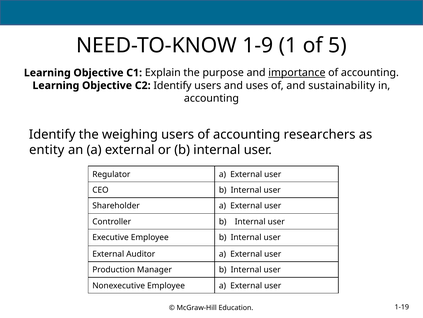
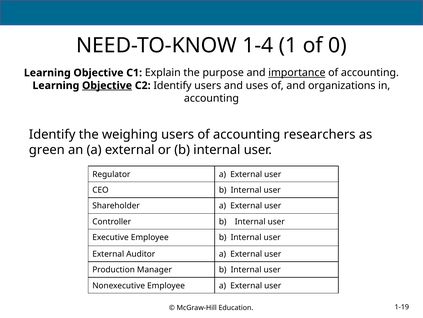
1-9: 1-9 -> 1-4 (258, 46)
5: 5 -> 0 (338, 46)
Objective underline: none -> present (107, 85)
sustainability: sustainability -> organizations (342, 85)
entity: entity -> green (47, 150)
